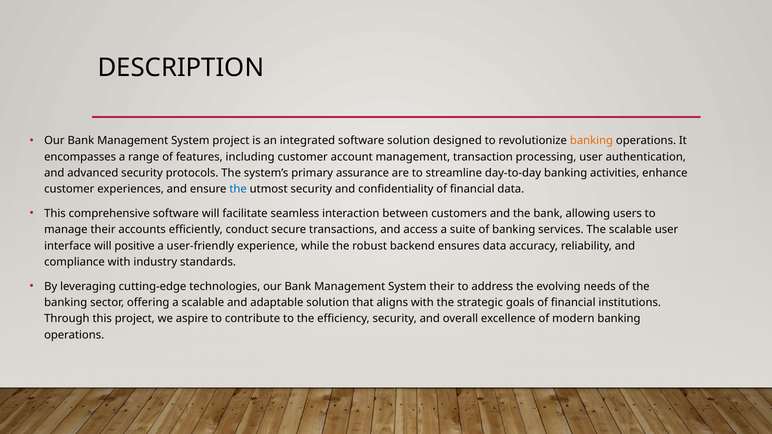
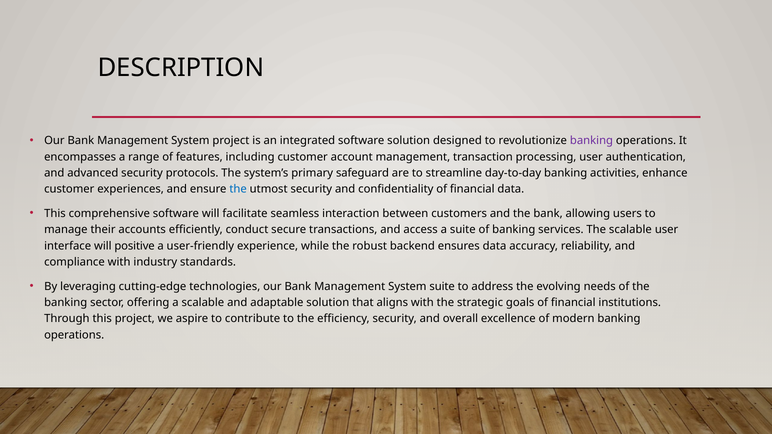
banking colour: orange -> purple (591, 141)
assurance: assurance -> safeguard (363, 173)
System their: their -> suite (442, 287)
